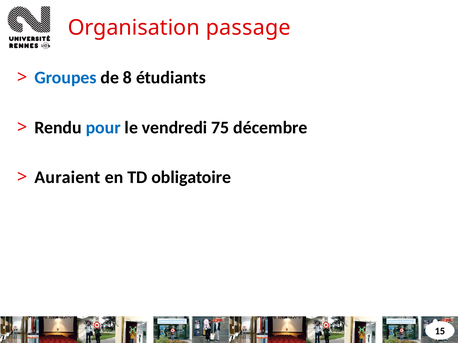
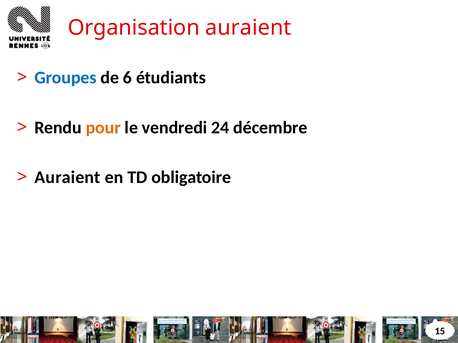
Organisation passage: passage -> auraient (248, 28)
8: 8 -> 6 (127, 78)
pour colour: blue -> orange (103, 128)
75: 75 -> 24 (220, 128)
